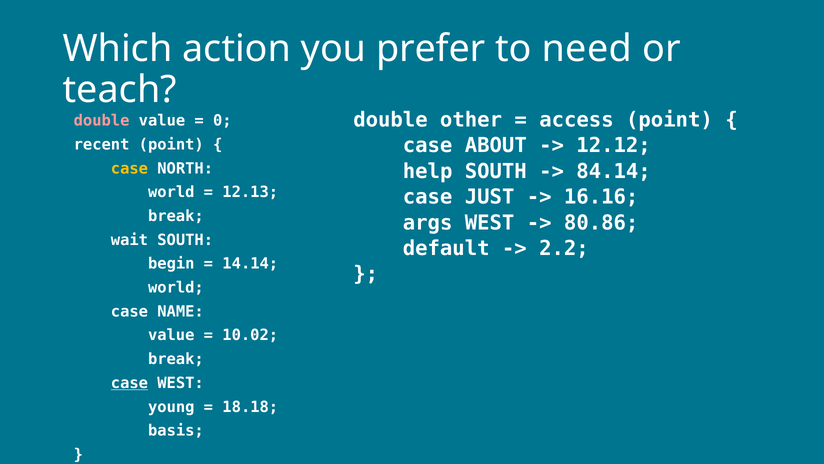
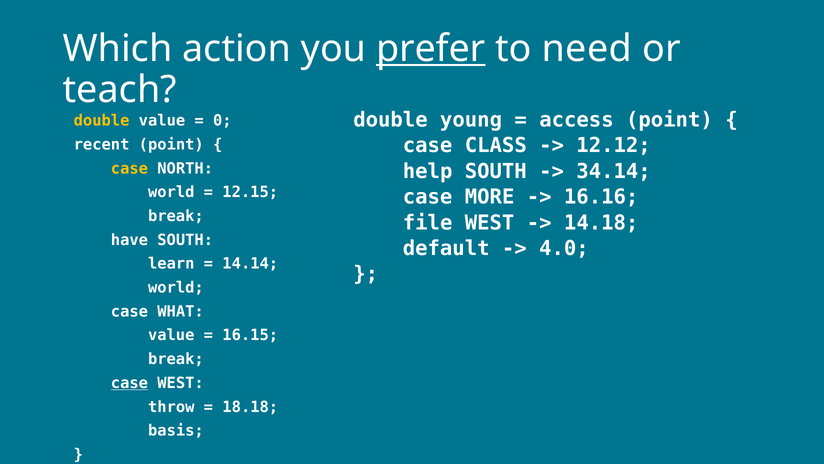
prefer underline: none -> present (431, 49)
other: other -> young (471, 120)
double colour: pink -> yellow (102, 121)
ABOUT: ABOUT -> CLASS (496, 146)
84.14: 84.14 -> 34.14 (614, 171)
12.13: 12.13 -> 12.15 (250, 192)
JUST: JUST -> MORE (490, 197)
args: args -> file (428, 223)
80.86: 80.86 -> 14.18 (601, 223)
wait: wait -> have (129, 240)
2.2: 2.2 -> 4.0 (564, 248)
begin: begin -> learn (171, 264)
NAME: NAME -> WHAT (181, 311)
10.02: 10.02 -> 16.15 (250, 335)
young: young -> throw (171, 406)
